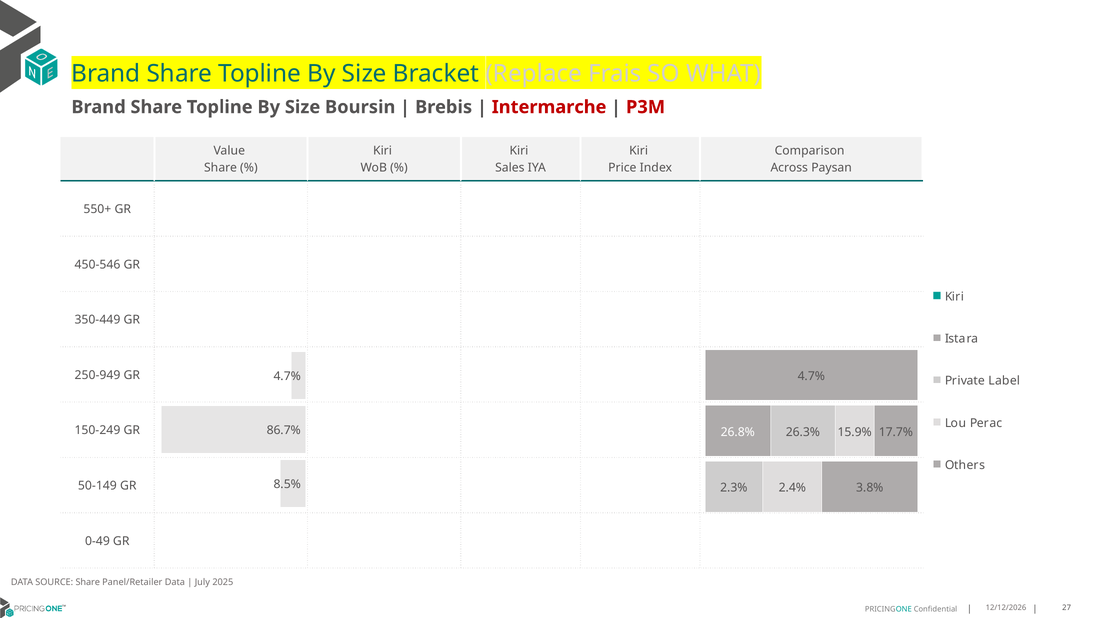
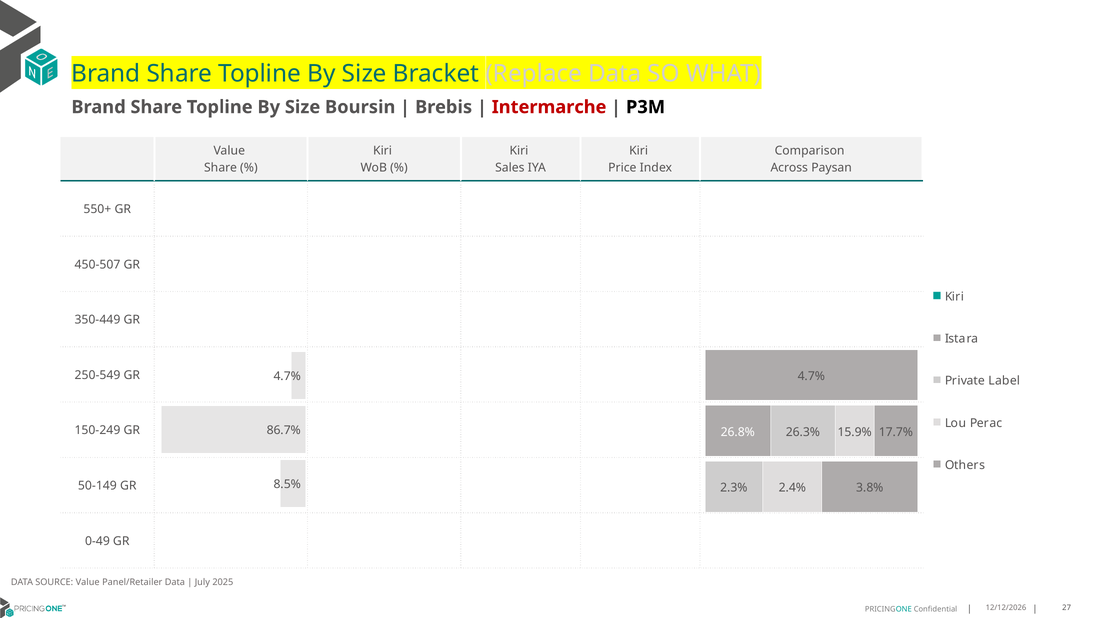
Replace Frais: Frais -> Data (615, 74)
P3M colour: red -> black (646, 107)
450-546: 450-546 -> 450-507 (97, 264)
250-949: 250-949 -> 250-549 (97, 375)
SOURCE Share: Share -> Value (88, 582)
